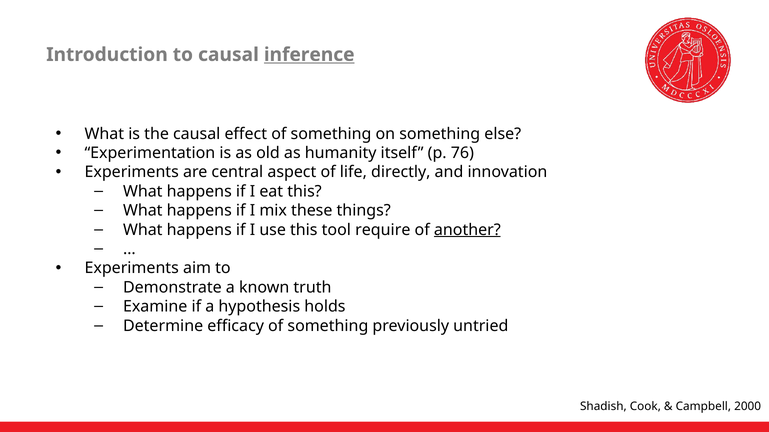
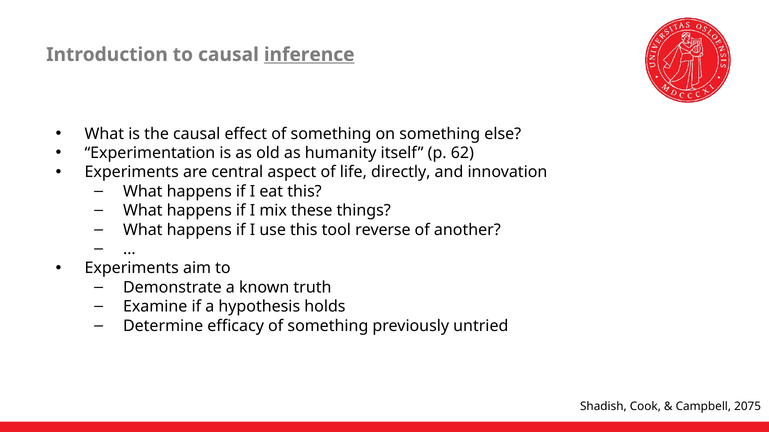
76: 76 -> 62 (462, 153)
require: require -> reverse (383, 230)
another underline: present -> none (467, 230)
2000: 2000 -> 2075 (748, 407)
